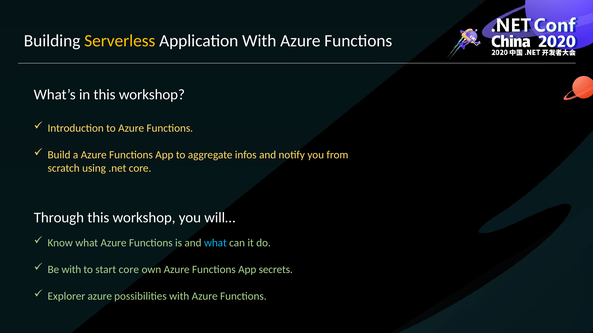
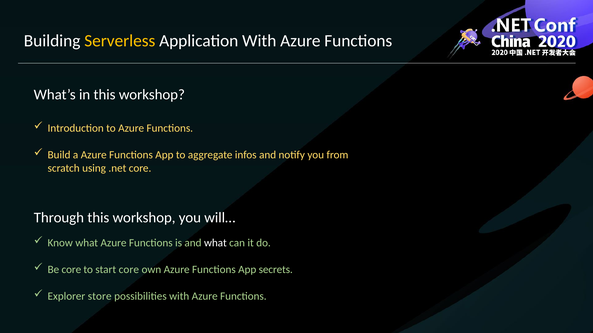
what colour: light blue -> white (215, 243)
Be with: with -> core (71, 270)
Explorer azure: azure -> store (100, 297)
